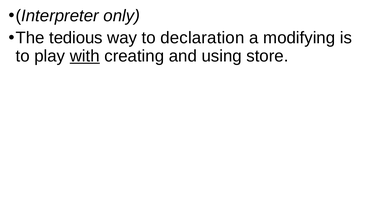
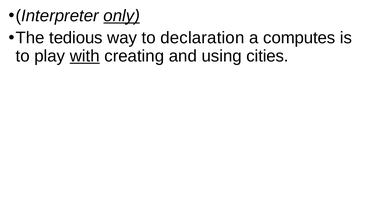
only underline: none -> present (122, 16)
modifying: modifying -> computes (299, 38)
store: store -> cities (267, 56)
